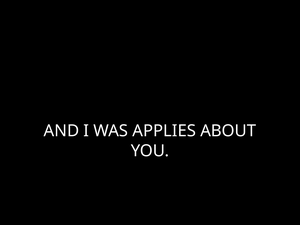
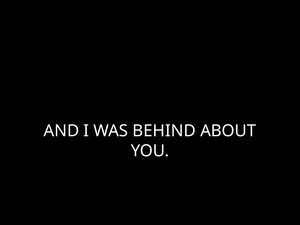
APPLIES: APPLIES -> BEHIND (164, 131)
